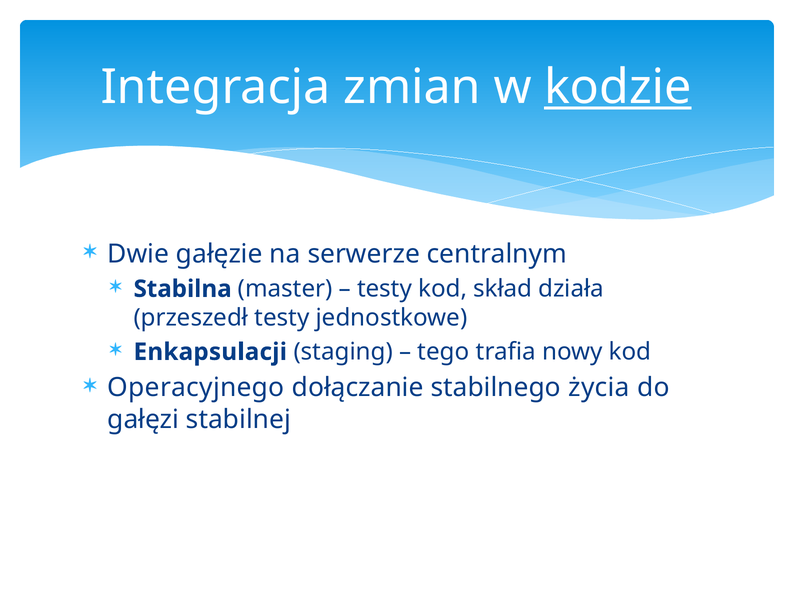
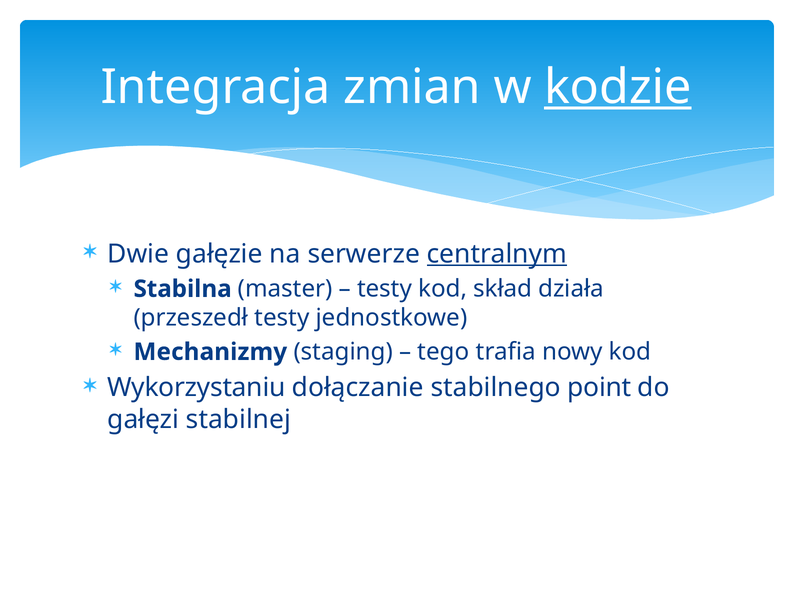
centralnym underline: none -> present (497, 254)
Enkapsulacji: Enkapsulacji -> Mechanizmy (210, 352)
Operacyjnego: Operacyjnego -> Wykorzystaniu (196, 388)
życia: życia -> point (599, 388)
